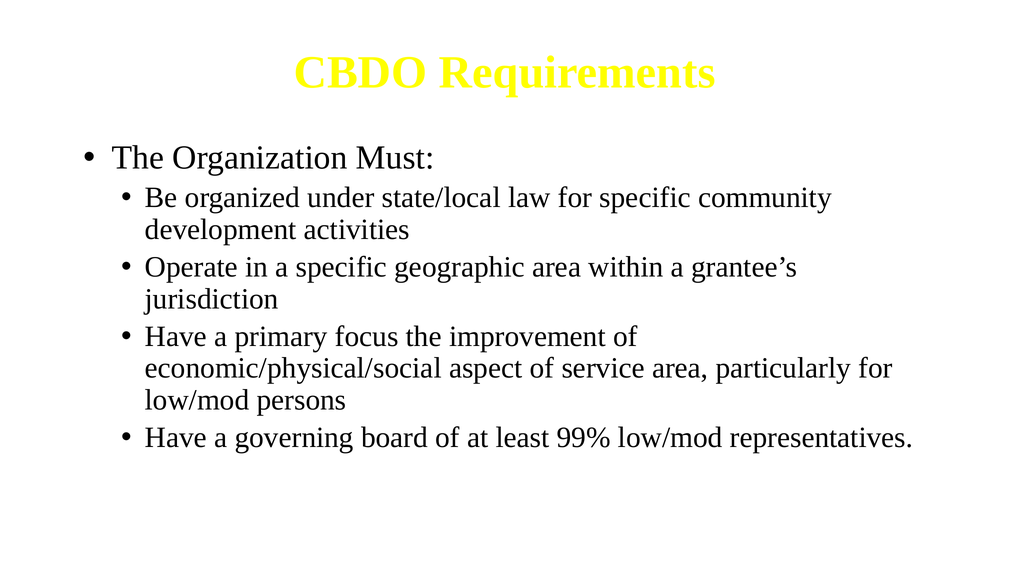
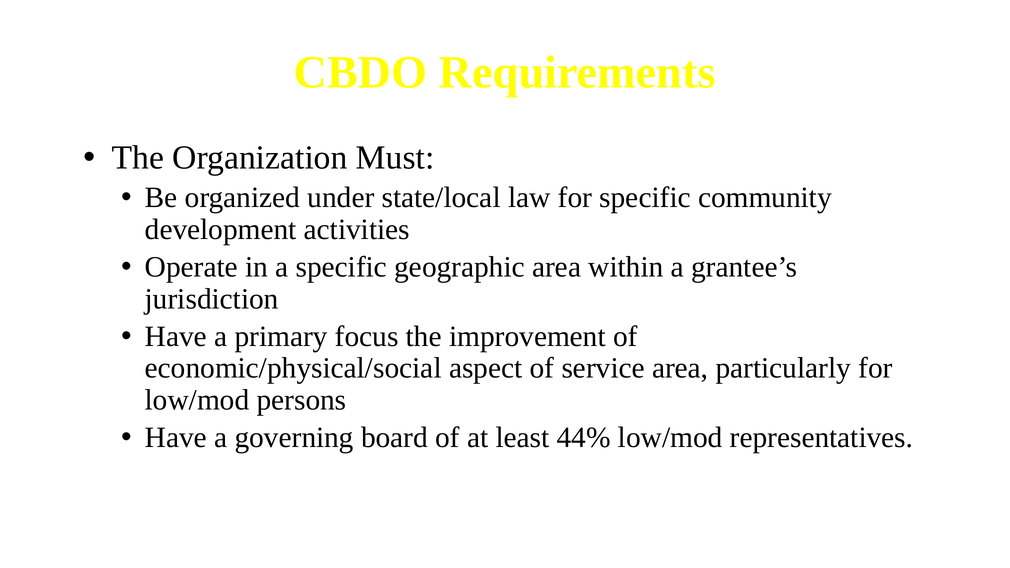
99%: 99% -> 44% (584, 438)
